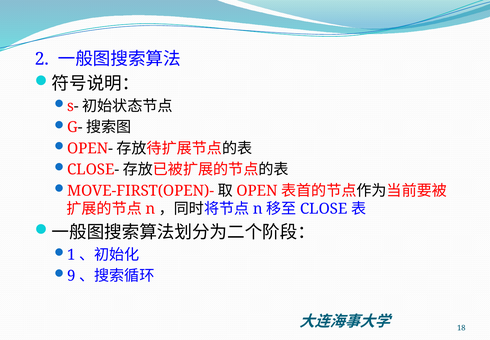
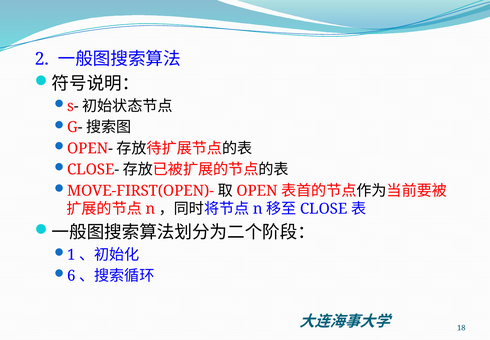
9: 9 -> 6 (71, 275)
